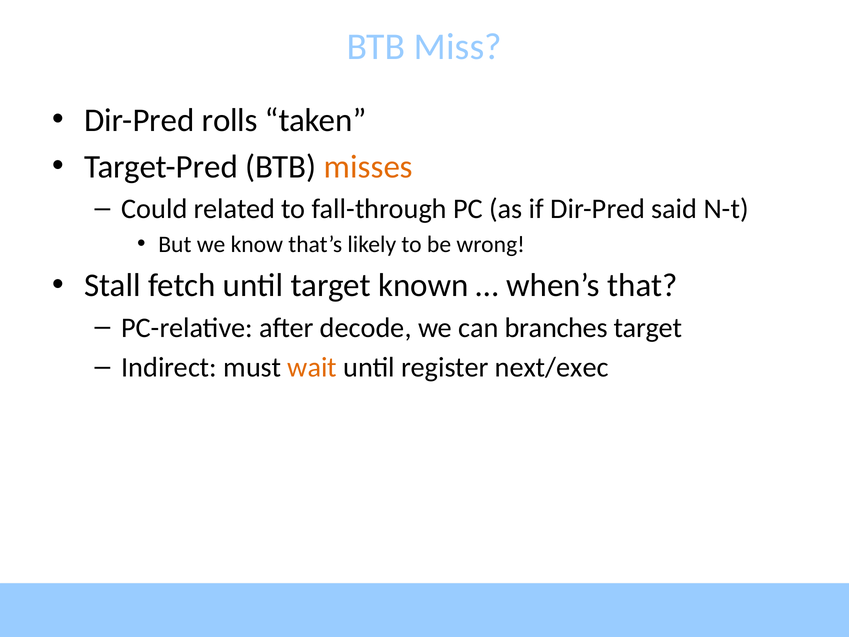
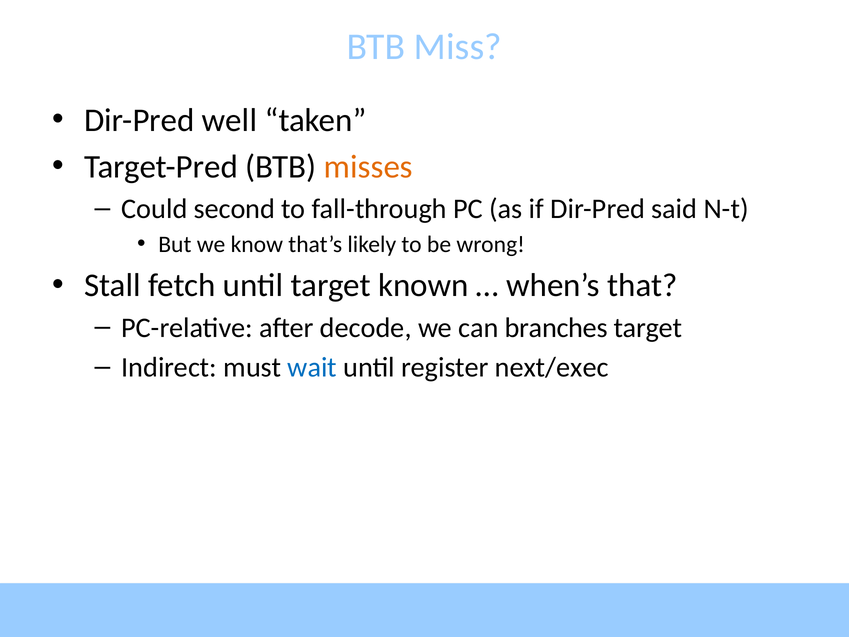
rolls: rolls -> well (230, 120)
related: related -> second (234, 209)
wait colour: orange -> blue (312, 367)
